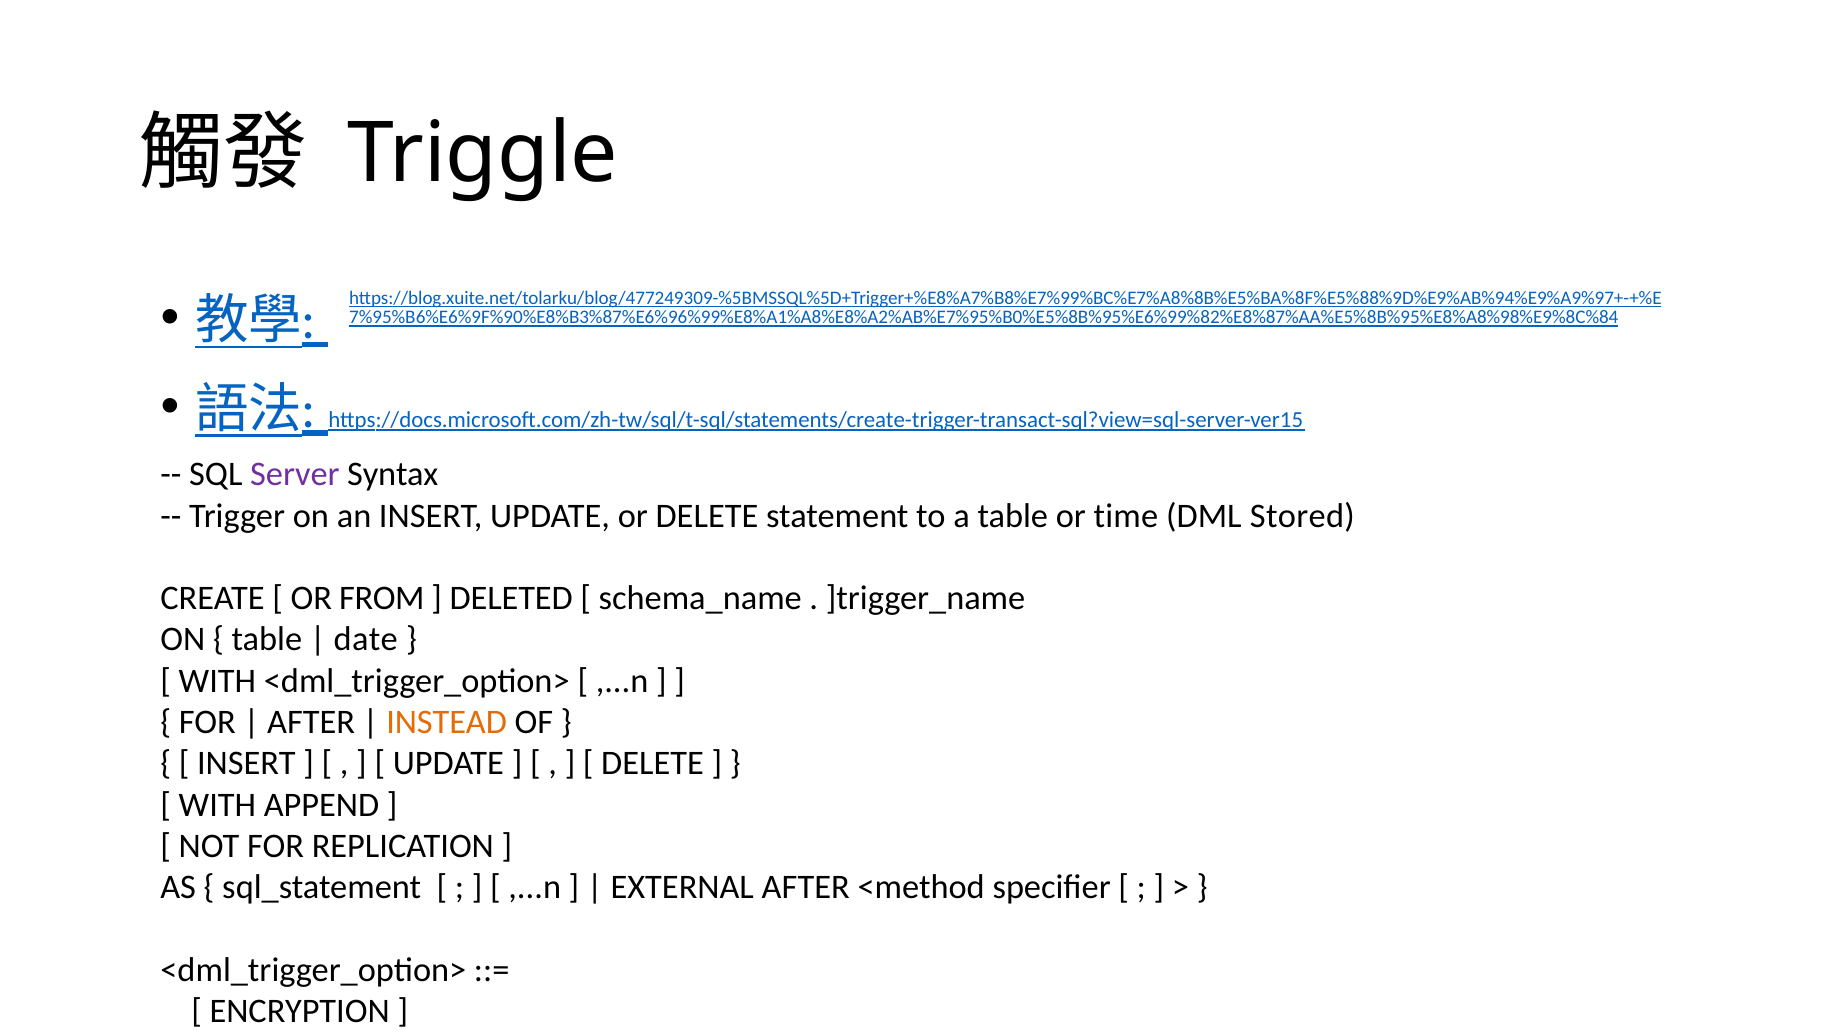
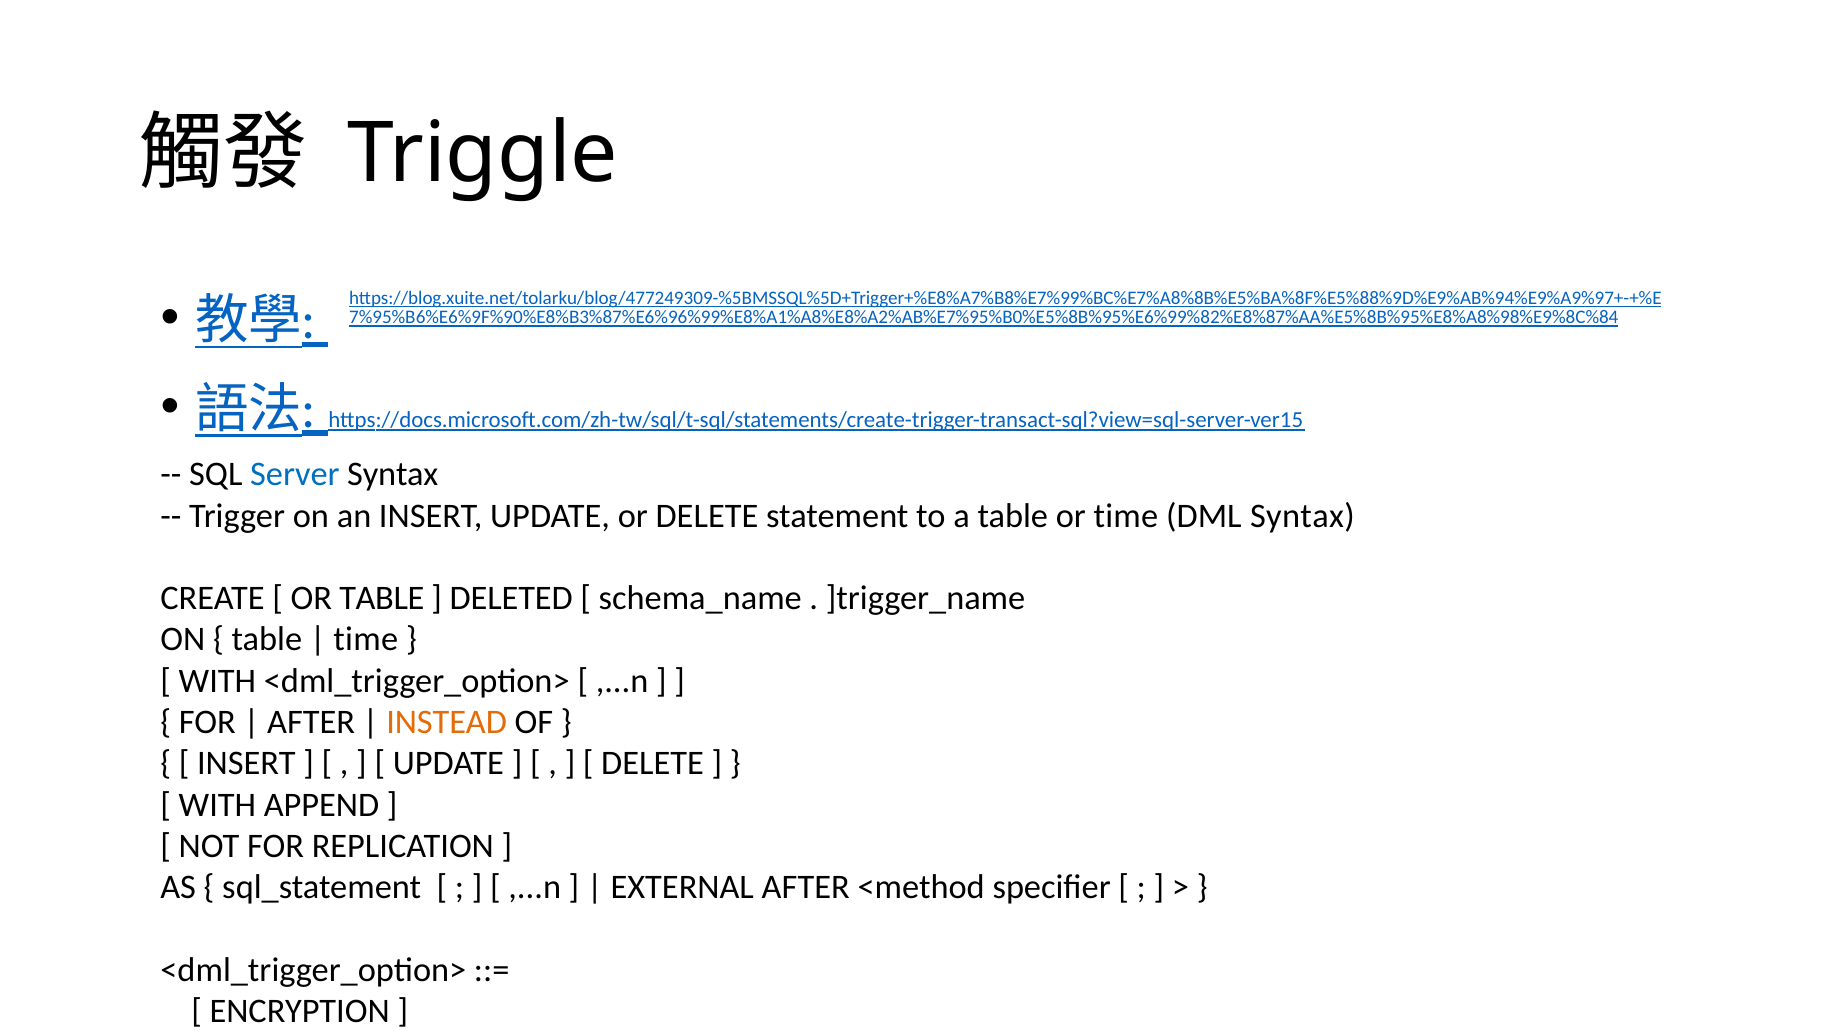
Server colour: purple -> blue (295, 474)
DML Stored: Stored -> Syntax (1302, 516)
OR FROM: FROM -> TABLE (382, 598)
date: date -> time (366, 639)
